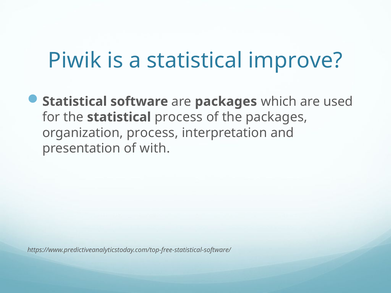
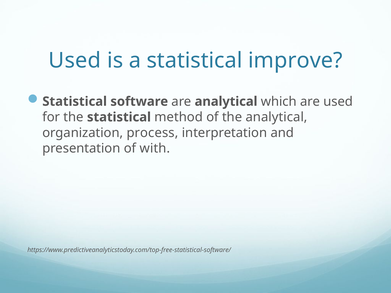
Piwik: Piwik -> Used (75, 61)
are packages: packages -> analytical (226, 102)
statistical process: process -> method (179, 117)
the packages: packages -> analytical (276, 117)
